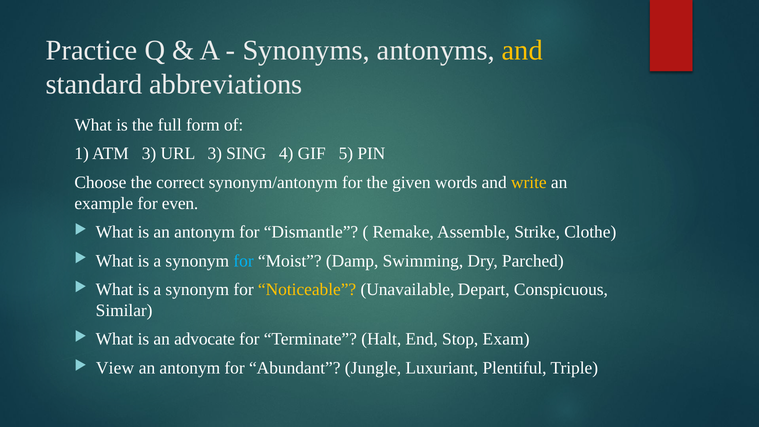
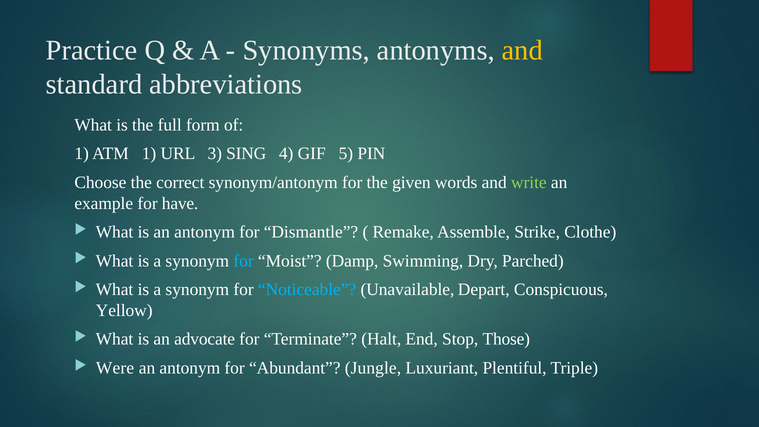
ATM 3: 3 -> 1 (149, 154)
write colour: yellow -> light green (529, 182)
even: even -> have (180, 203)
Noticeable colour: yellow -> light blue (307, 290)
Similar: Similar -> Yellow (124, 310)
Exam: Exam -> Those (506, 339)
View: View -> Were (115, 368)
